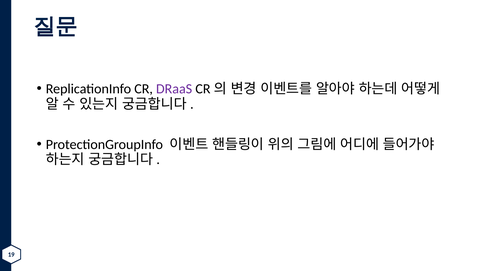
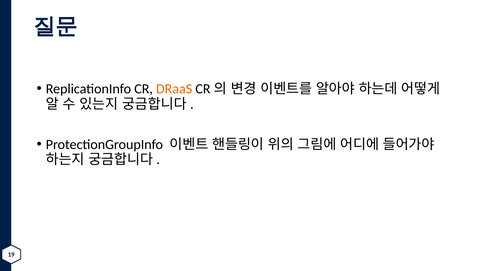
DRaaS colour: purple -> orange (174, 89)
